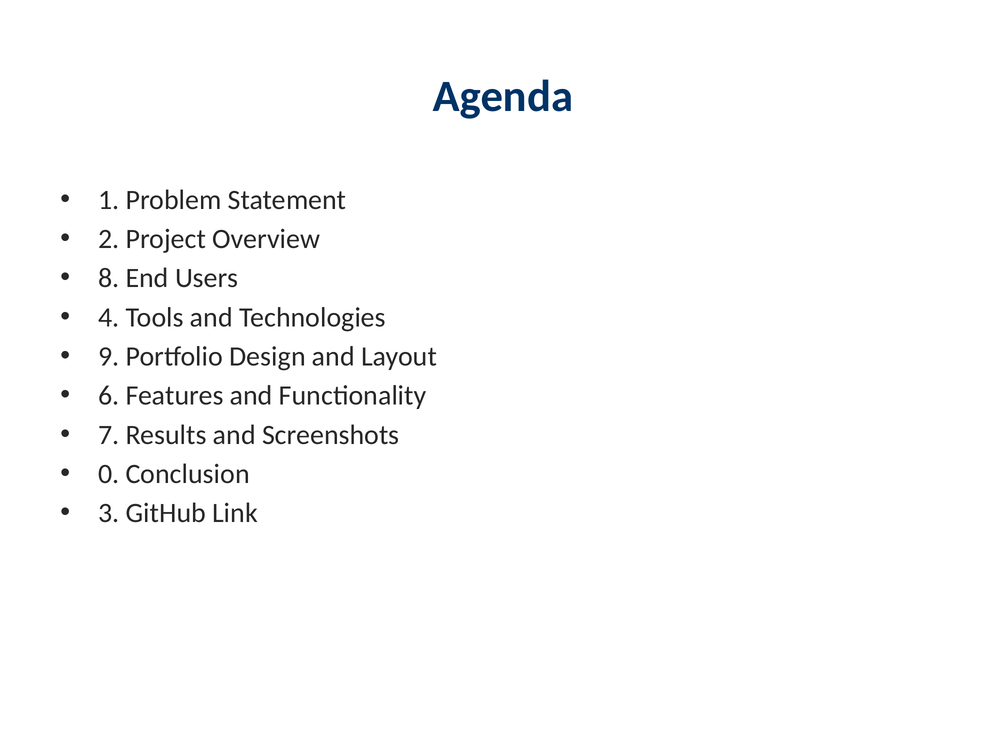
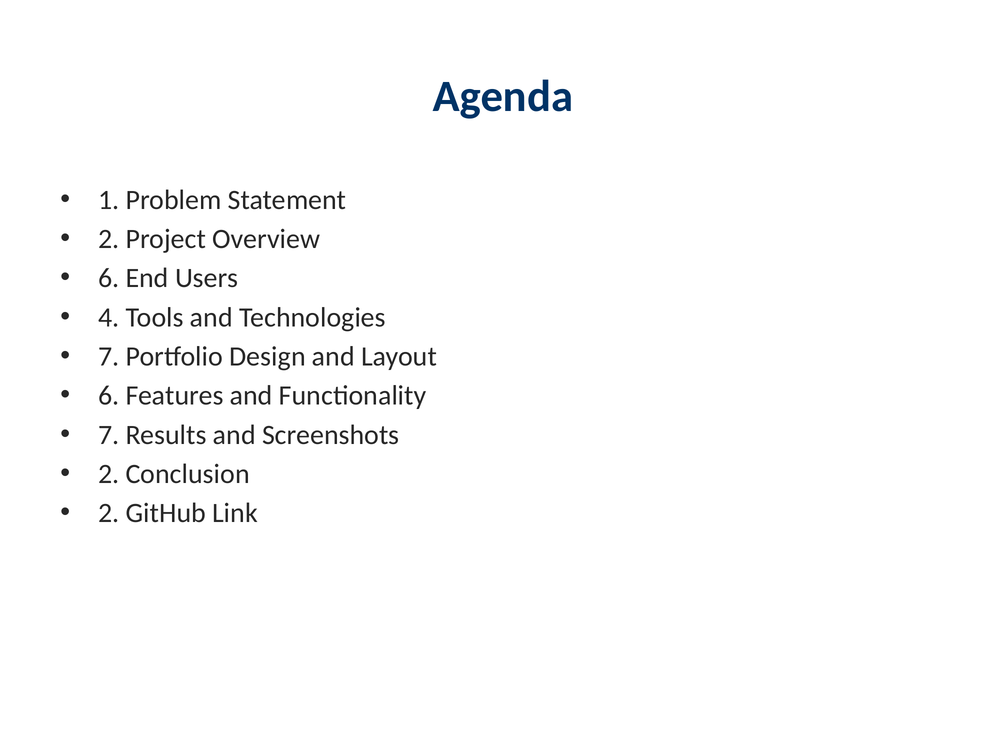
8: 8 -> 6 (109, 278)
9: 9 -> 7 (109, 356)
0: 0 -> 2 (109, 474)
3: 3 -> 2 (109, 513)
